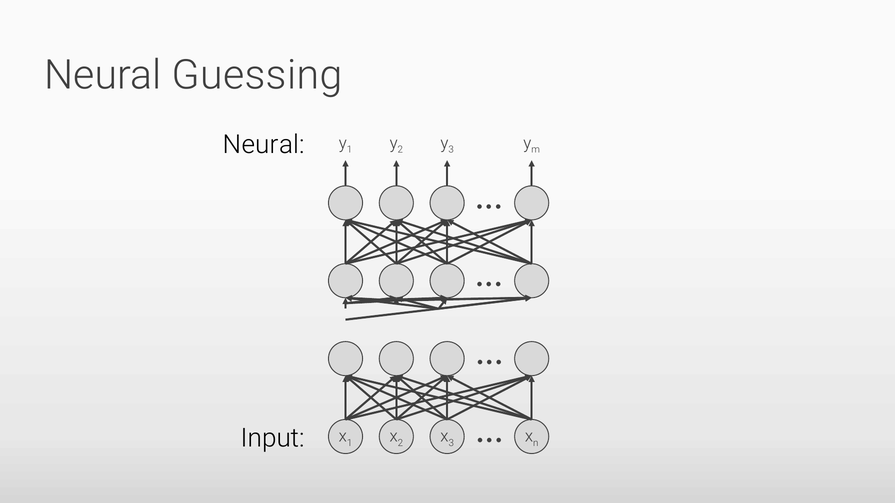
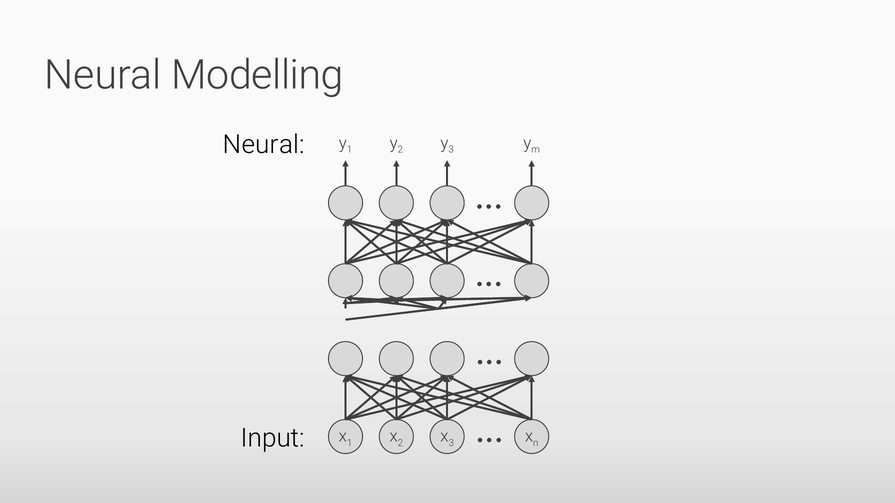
Guessing: Guessing -> Modelling (257, 75)
